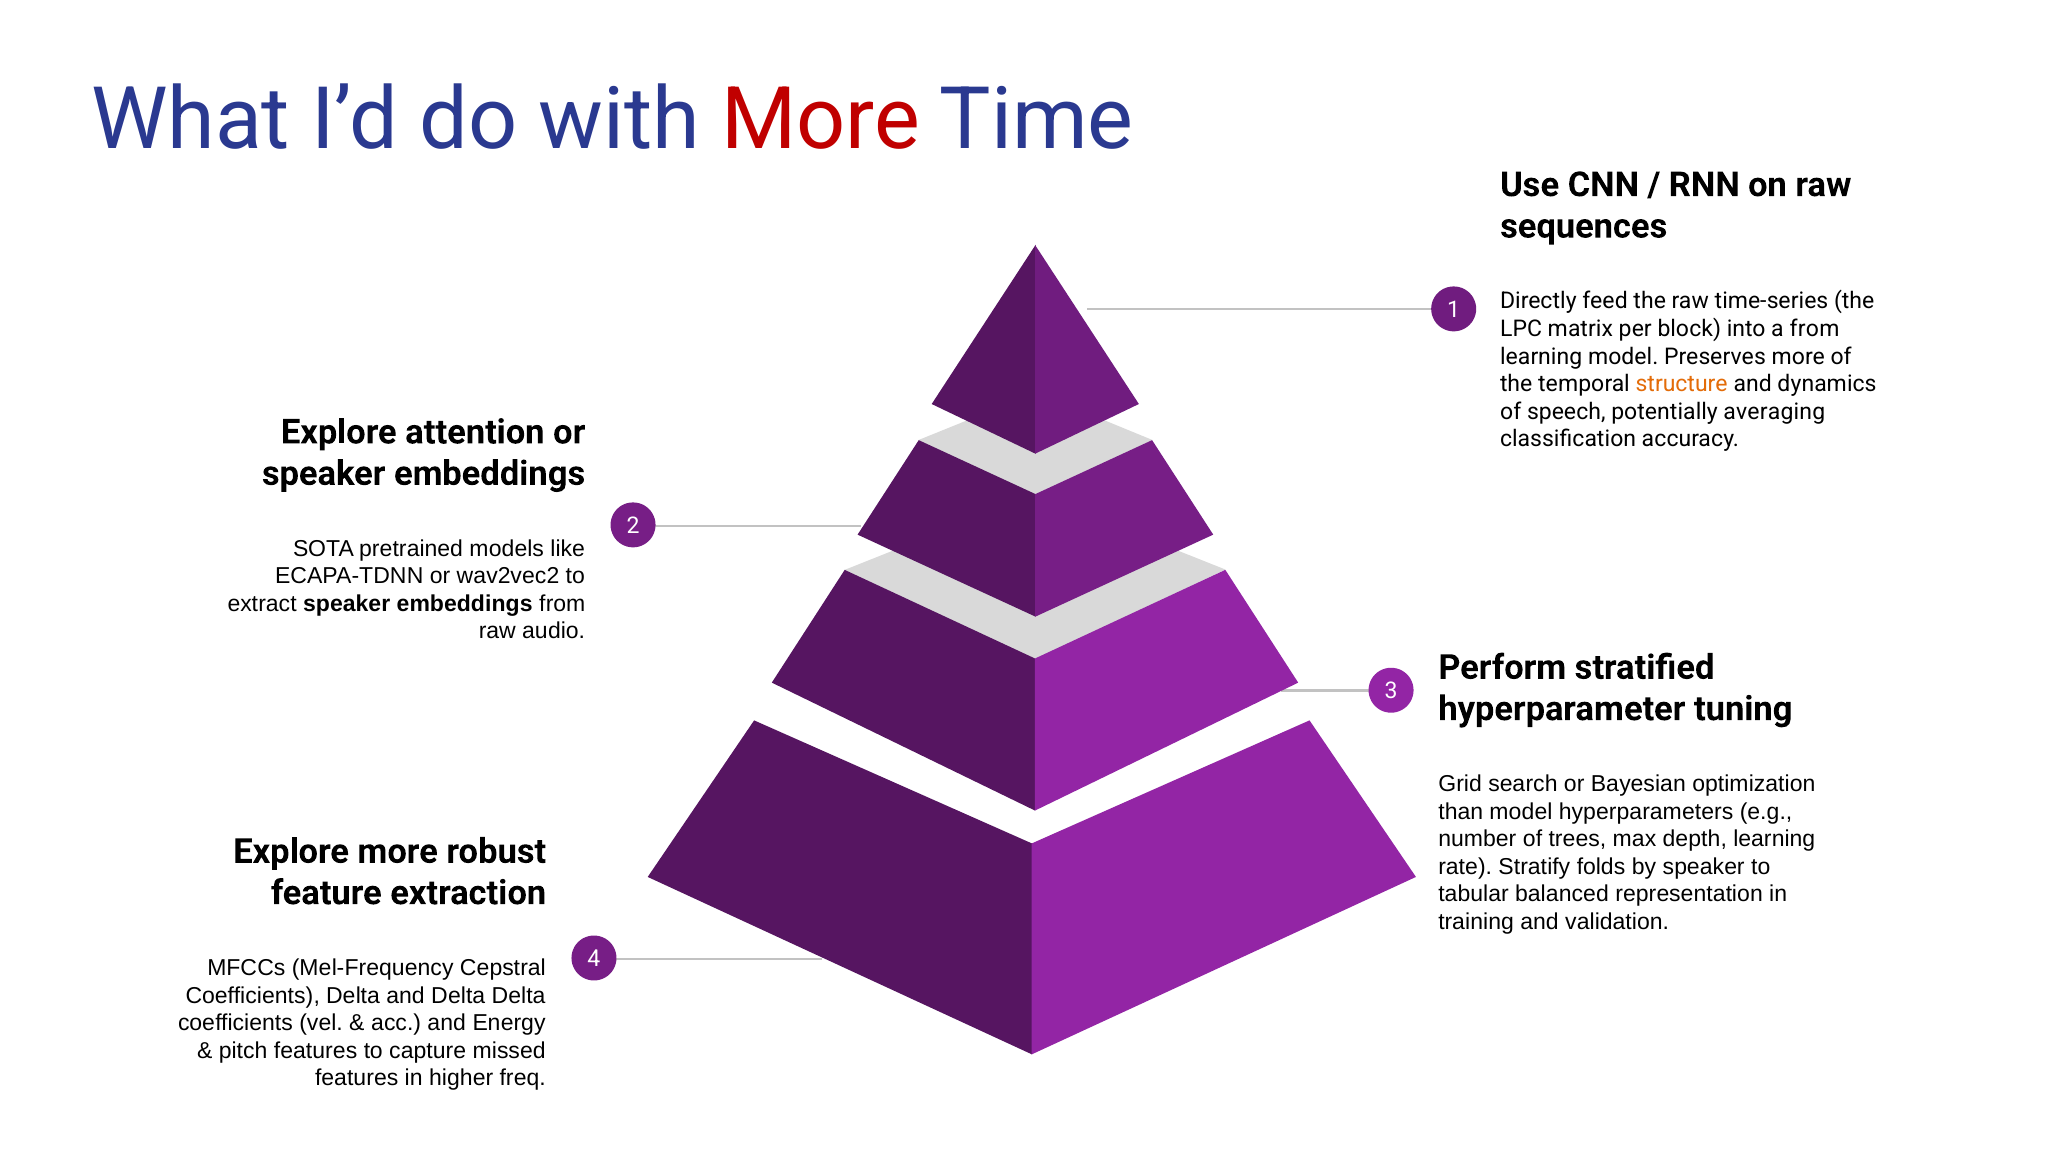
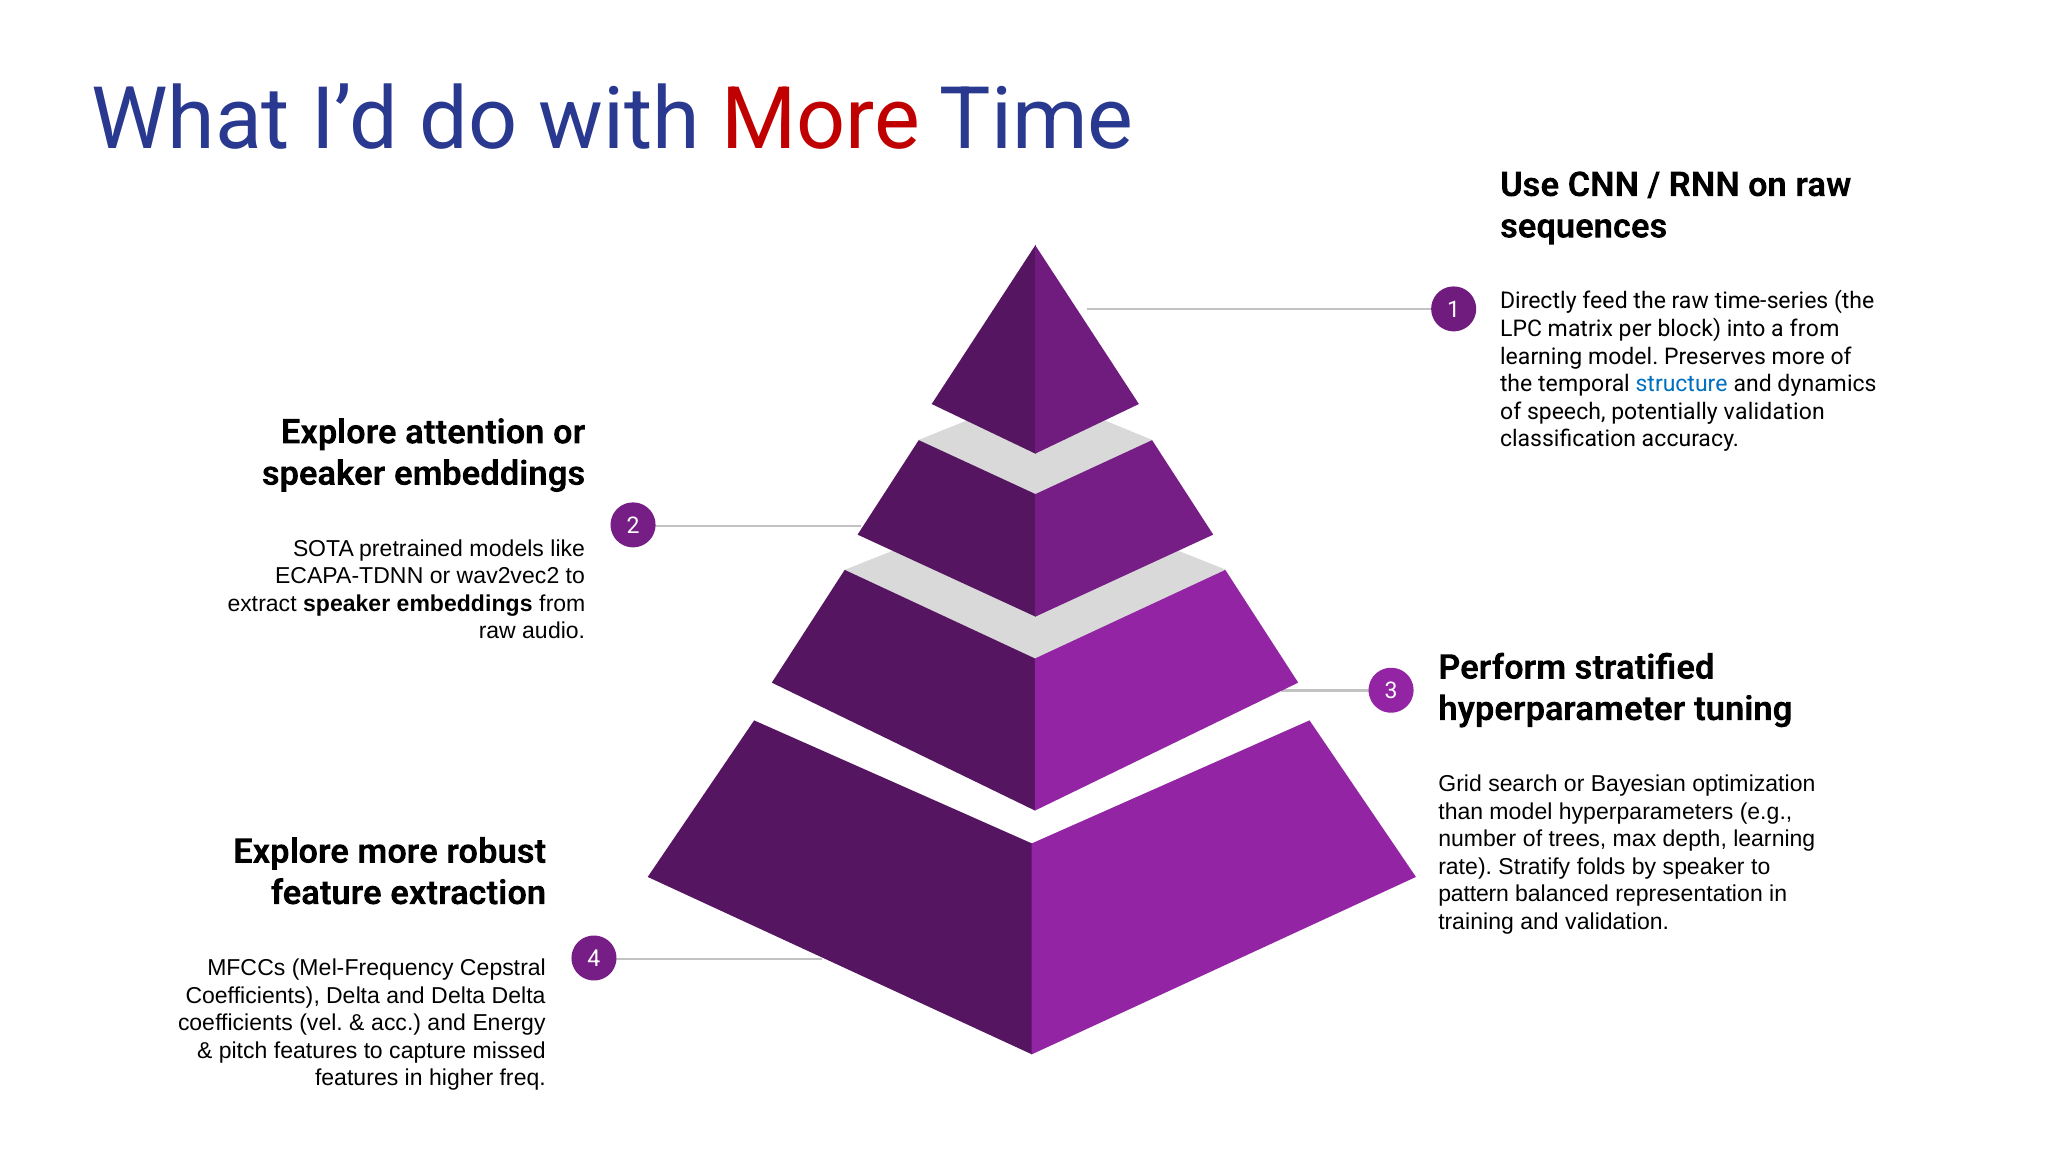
structure colour: orange -> blue (1682, 384)
potentially averaging: averaging -> validation (1774, 412)
tabular: tabular -> pattern (1474, 894)
